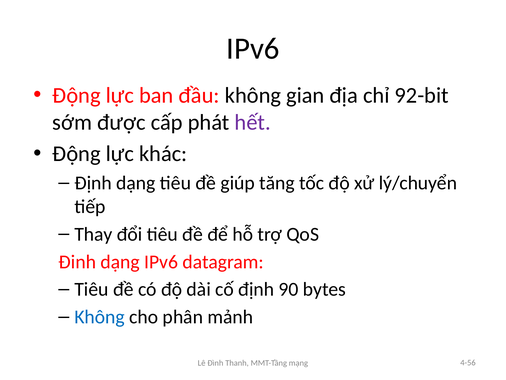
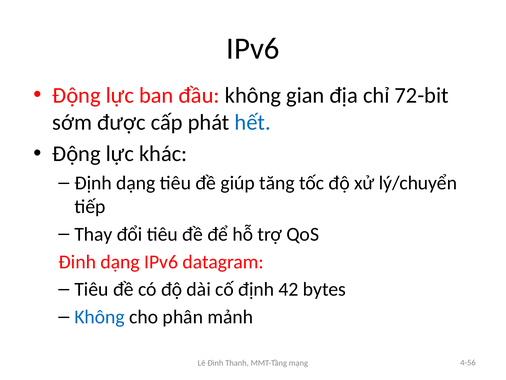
92-bit: 92-bit -> 72-bit (422, 95)
hết colour: purple -> blue (253, 122)
90: 90 -> 42 (289, 289)
